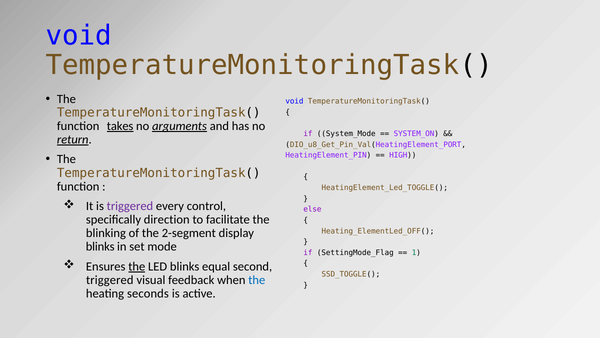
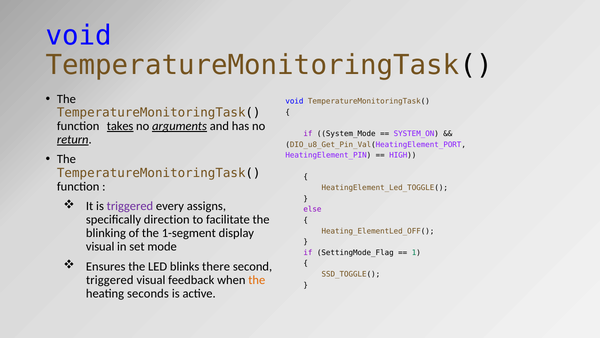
control: control -> assigns (206, 206)
2-segment: 2-segment -> 1-segment (189, 233)
blinks: blinks -> visual (100, 246)
the underline: present -> none (137, 266)
equal: equal -> there (216, 266)
the colour: blue -> orange (257, 280)
